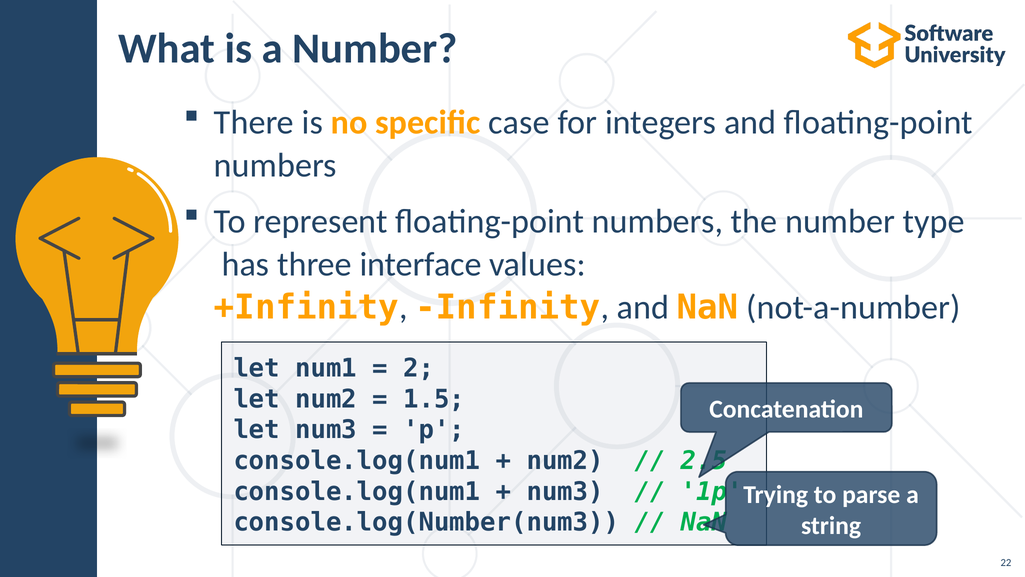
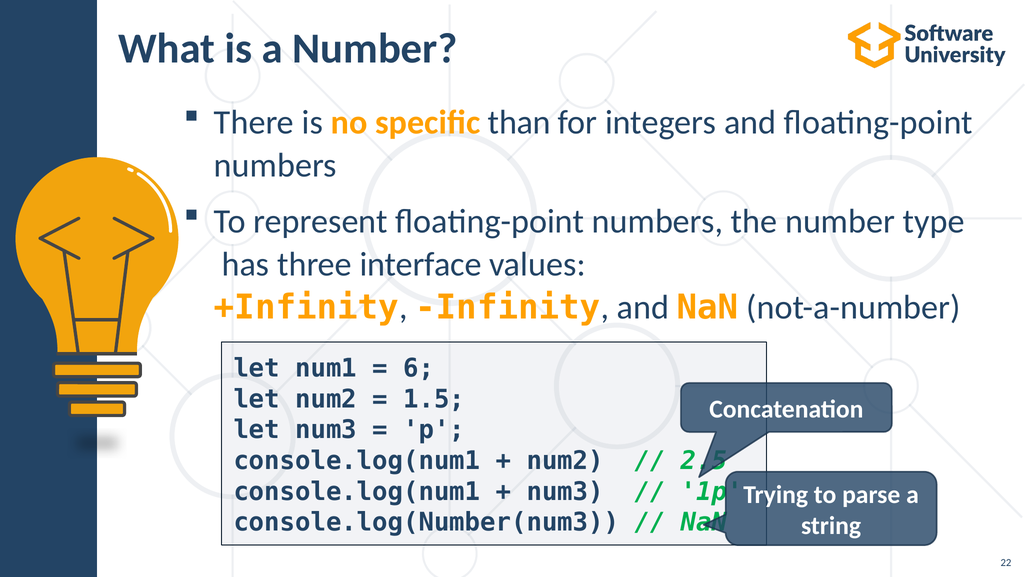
case: case -> than (519, 122)
2: 2 -> 6 (419, 368)
